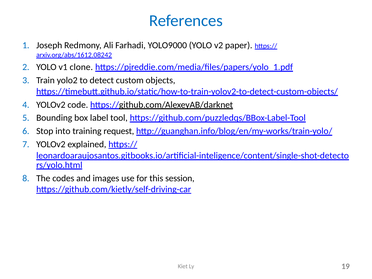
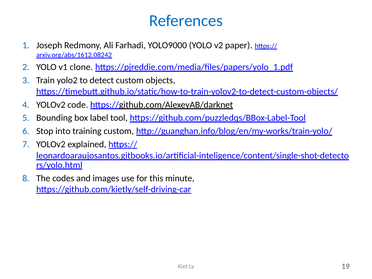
training request: request -> custom (119, 131)
session: session -> minute (180, 178)
